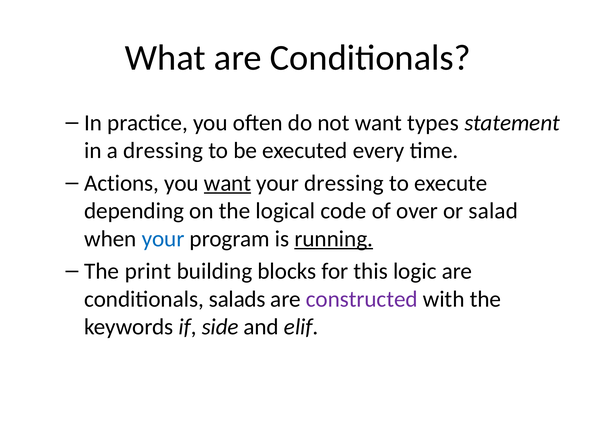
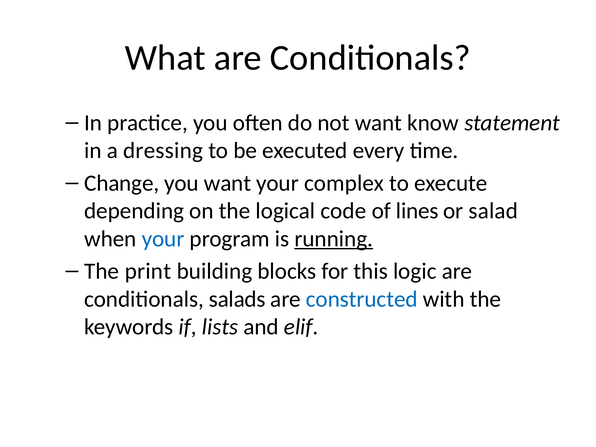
types: types -> know (433, 123)
Actions: Actions -> Change (122, 183)
want underline: present -> none (228, 183)
your dressing: dressing -> complex (344, 183)
over: over -> lines (417, 211)
constructed colour: purple -> blue (362, 299)
side: side -> lists (220, 327)
